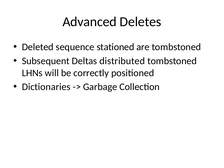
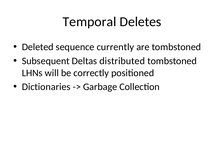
Advanced: Advanced -> Temporal (89, 22)
stationed: stationed -> currently (115, 47)
